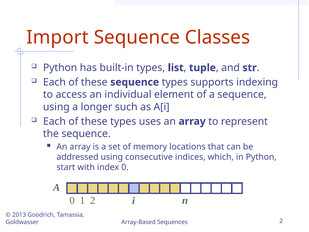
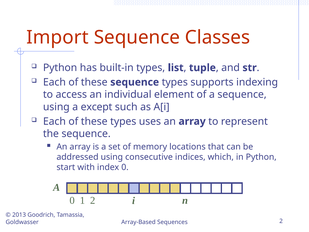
longer: longer -> except (97, 107)
